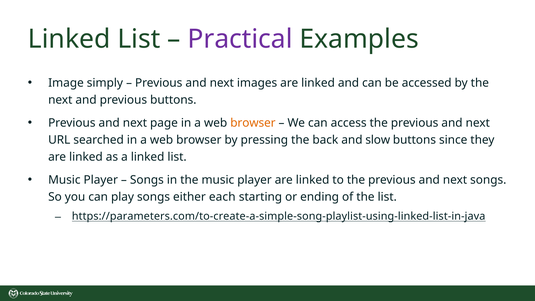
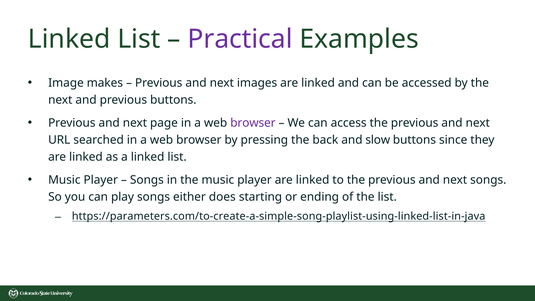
simply: simply -> makes (105, 83)
browser colour: orange -> purple (253, 123)
each: each -> does (222, 197)
